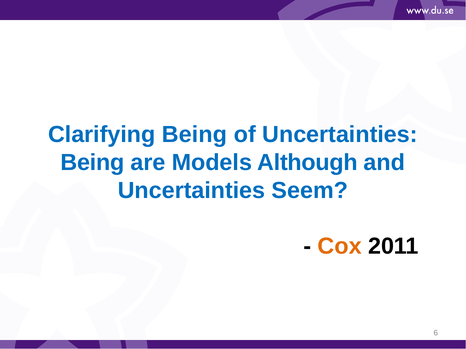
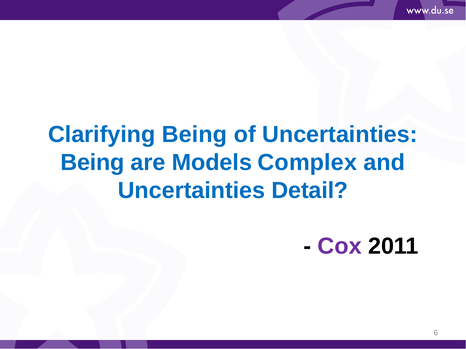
Although: Although -> Complex (307, 163)
Seem: Seem -> Detail (310, 191)
Cox colour: orange -> purple (340, 247)
